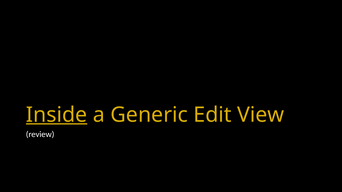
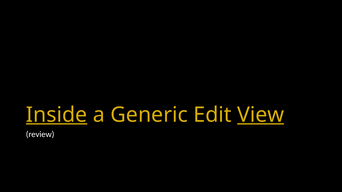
View underline: none -> present (261, 115)
